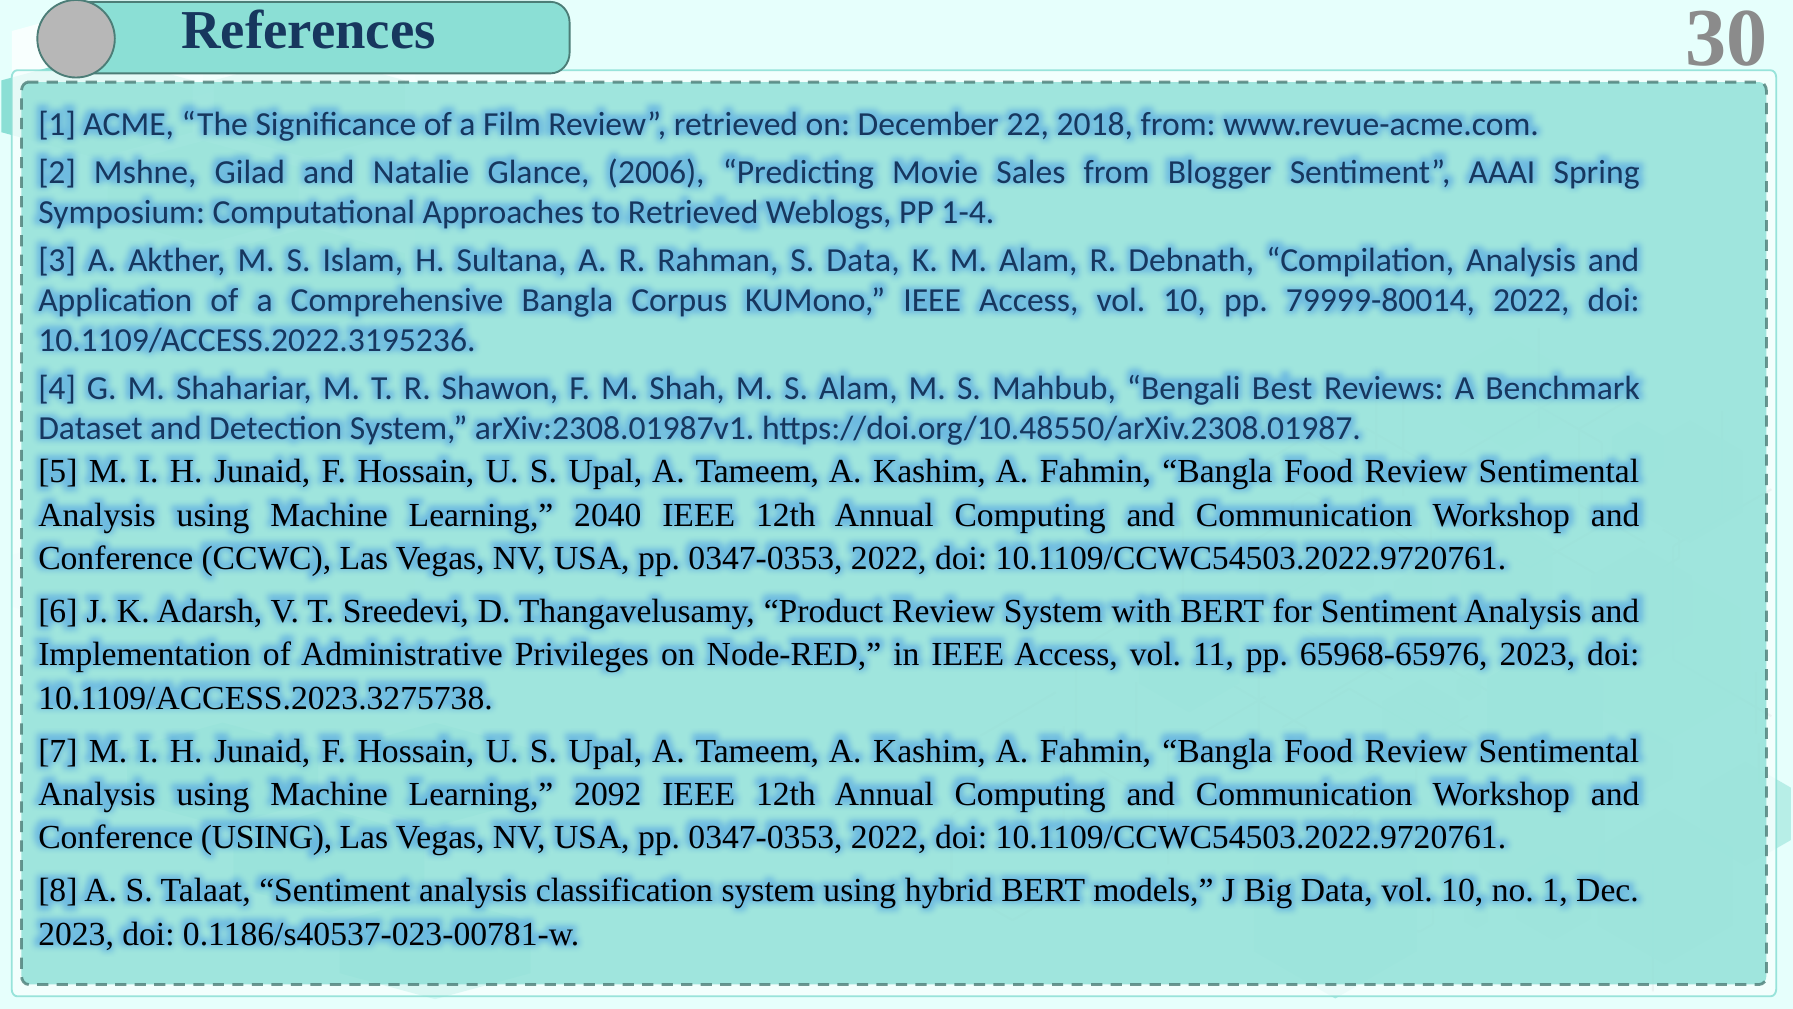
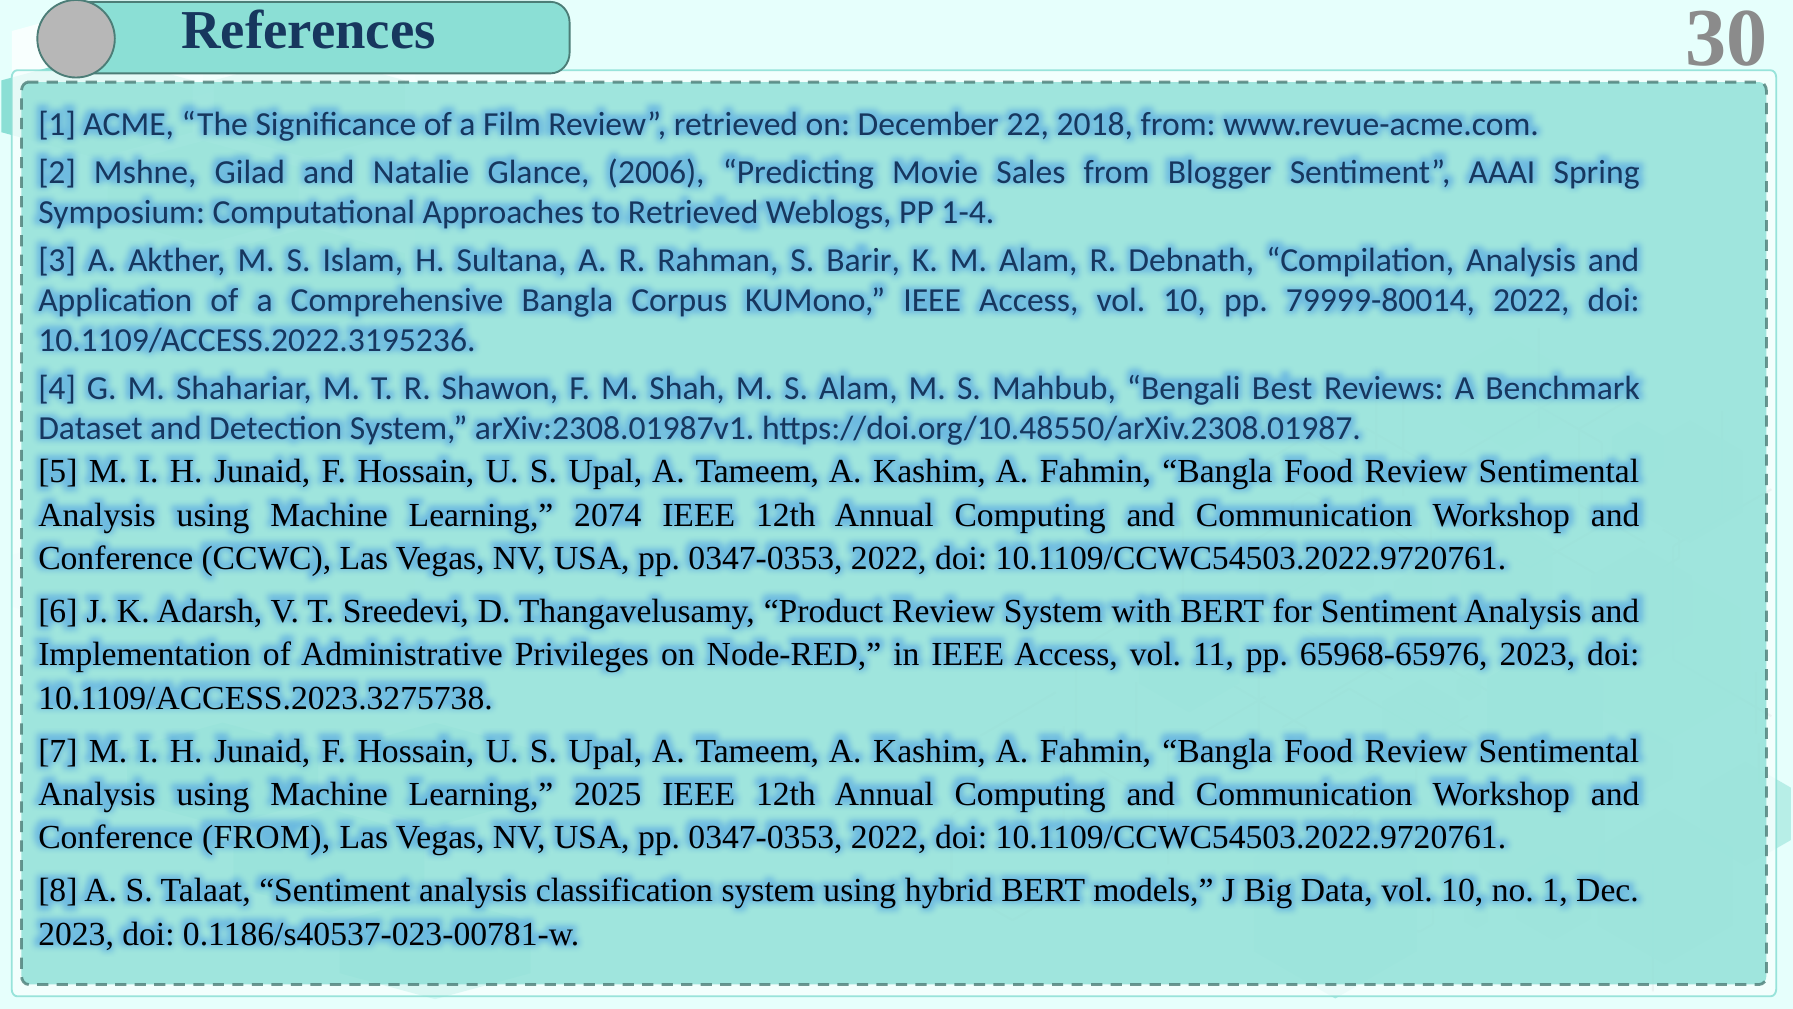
S Data: Data -> Barir (863, 260)
2040: 2040 -> 2074 (608, 515)
2092: 2092 -> 2025 (608, 794)
Conference USING: USING -> FROM (266, 837)
